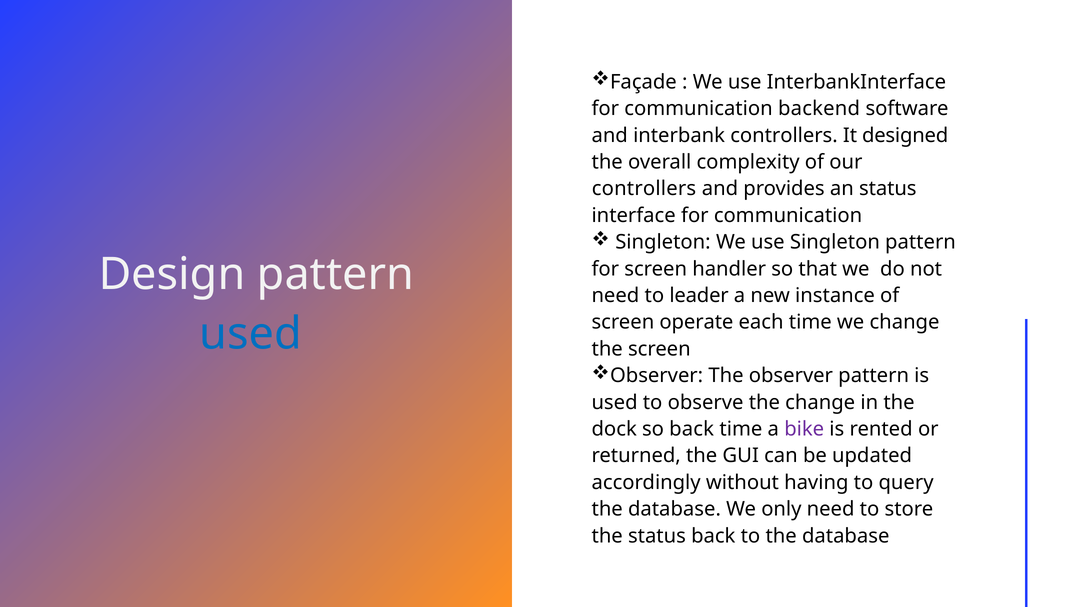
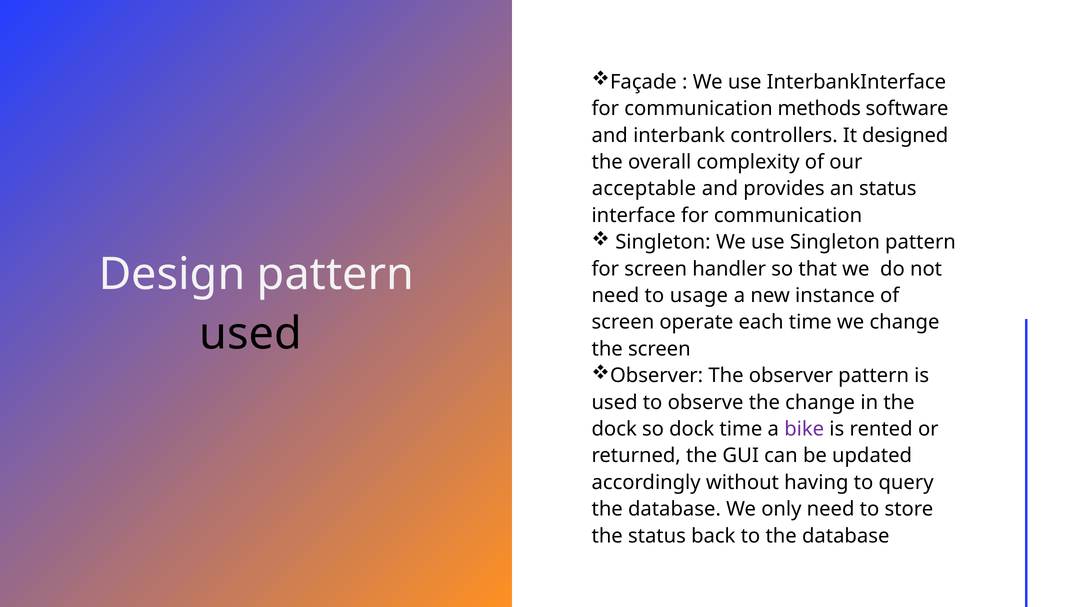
backend: backend -> methods (819, 109)
controllers: controllers -> acceptable (644, 189)
leader: leader -> usage (699, 296)
used colour: blue -> black (251, 334)
so back: back -> dock (692, 429)
